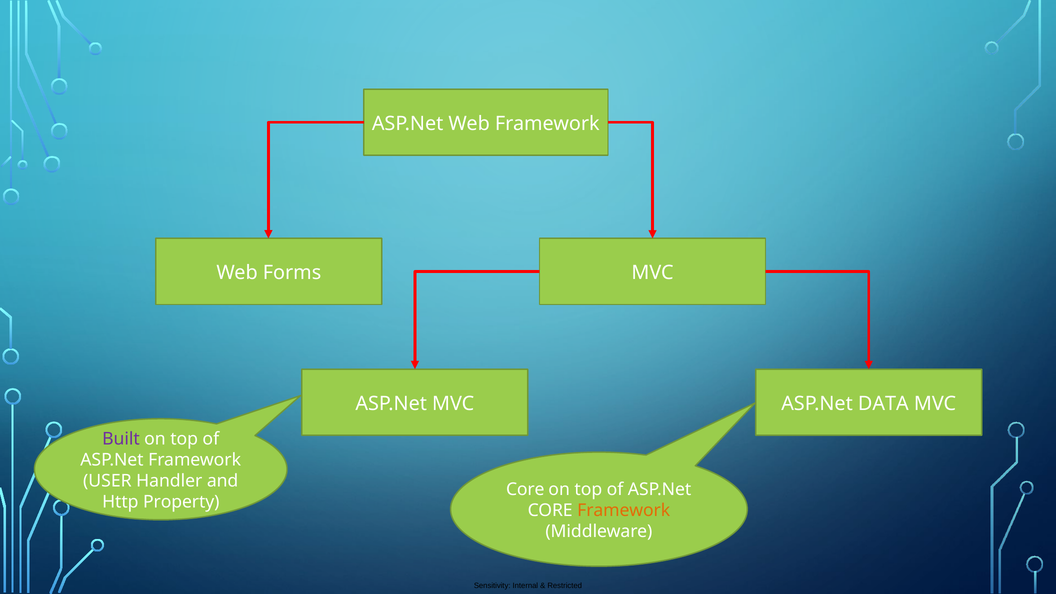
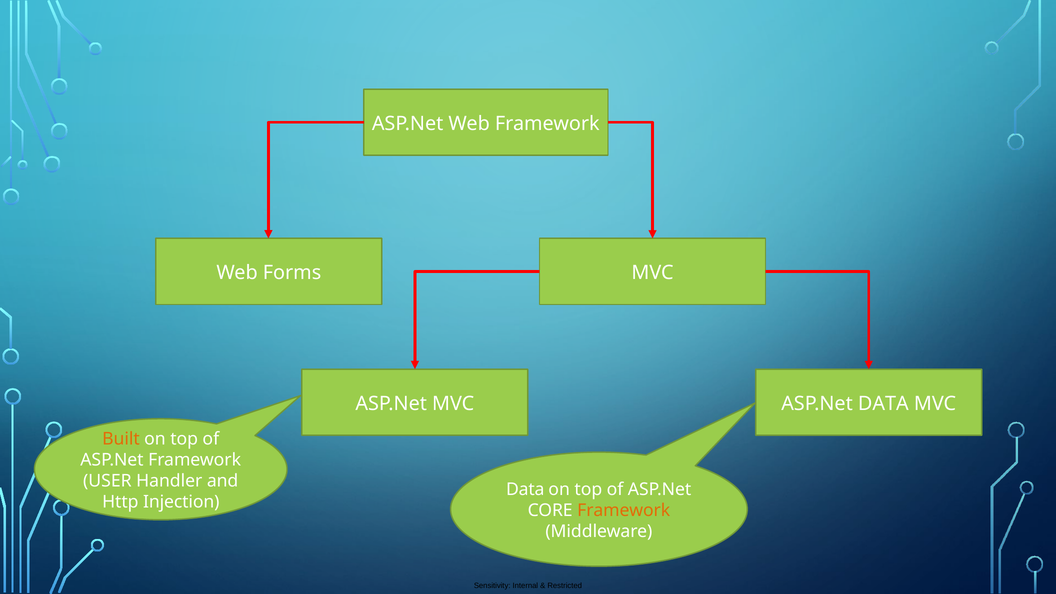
Built colour: purple -> orange (121, 439)
Core: Core -> Data (525, 489)
Property: Property -> Injection (181, 502)
